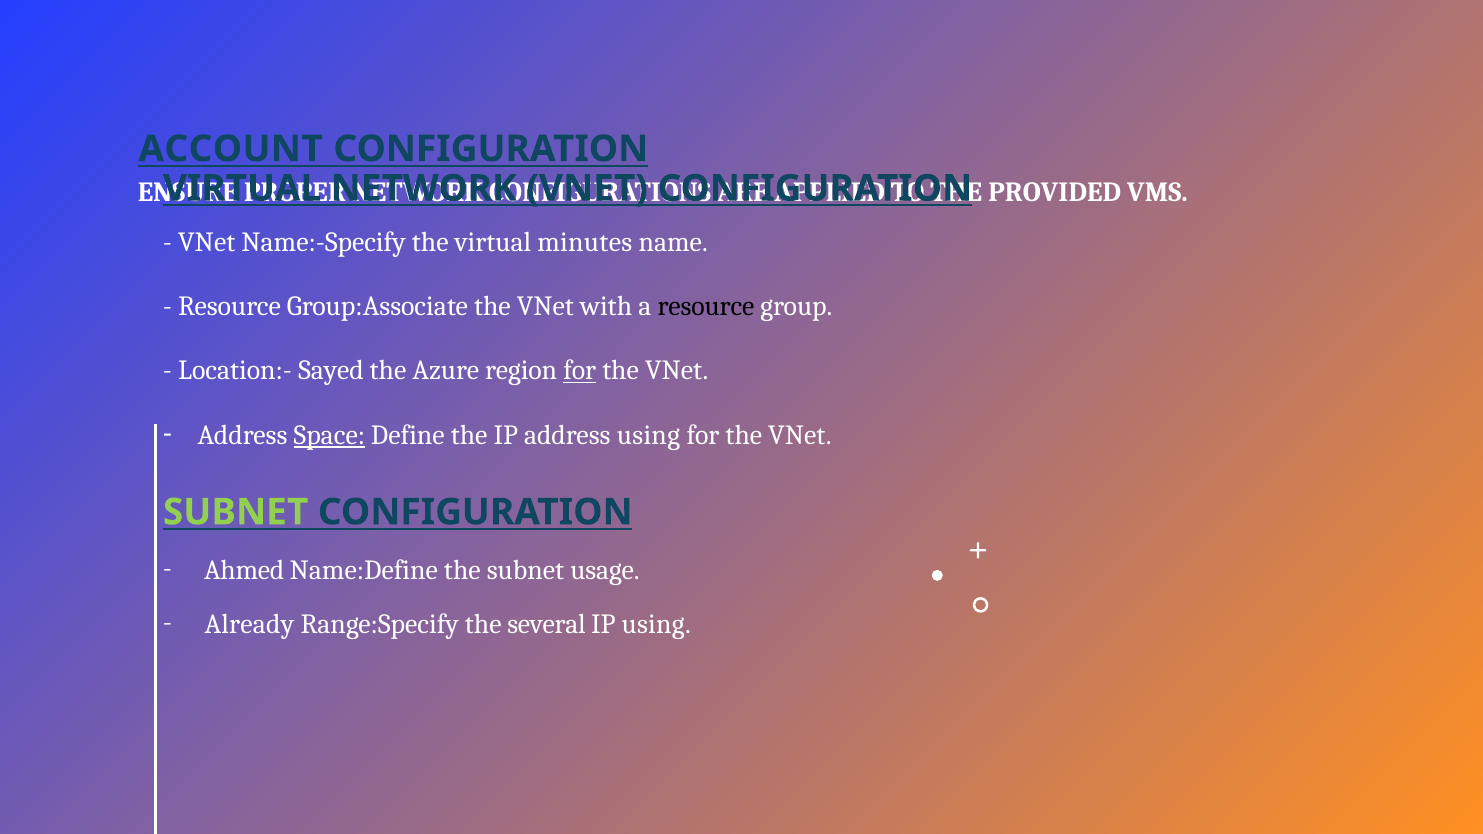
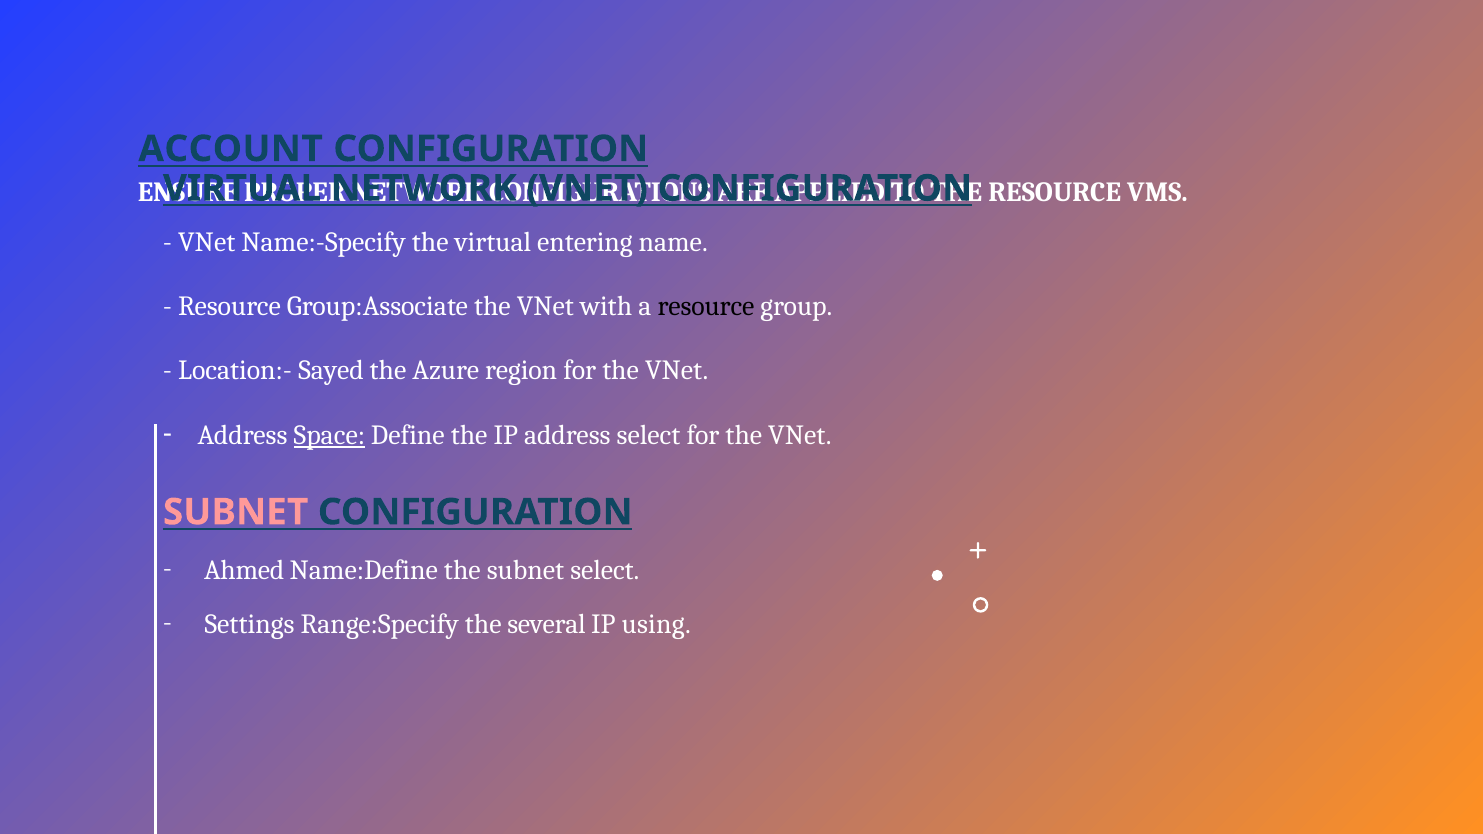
PROVIDED: PROVIDED -> RESOURCE (1055, 192)
minutes: minutes -> entering (585, 242)
for underline: present -> none (580, 371)
address using: using -> select (649, 435)
SUBNET colour: light green -> pink (236, 512)
subnet usage: usage -> select (605, 571)
Already: Already -> Settings (250, 625)
